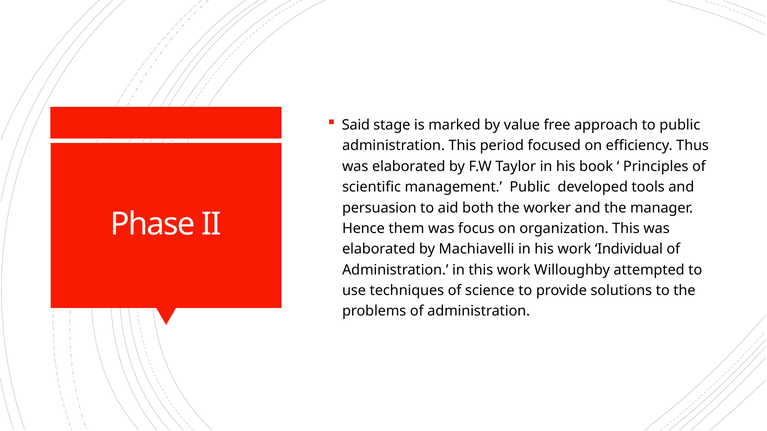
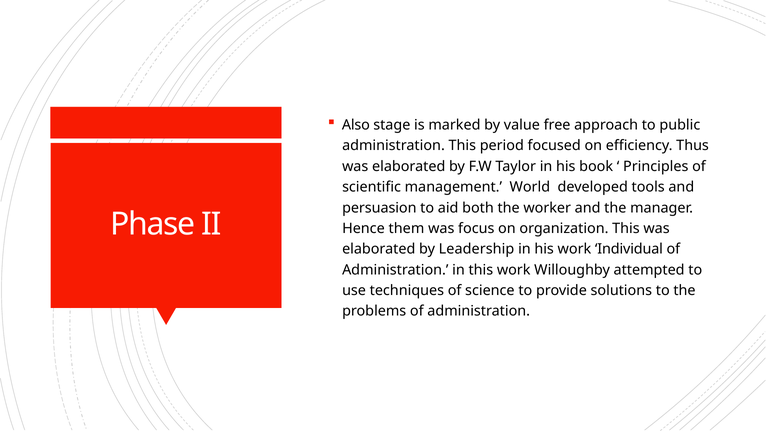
Said: Said -> Also (356, 125)
management Public: Public -> World (530, 187)
Machiavelli: Machiavelli -> Leadership (477, 249)
